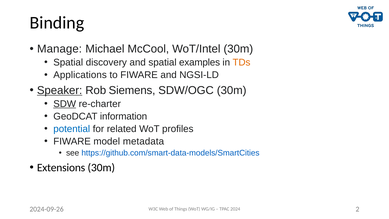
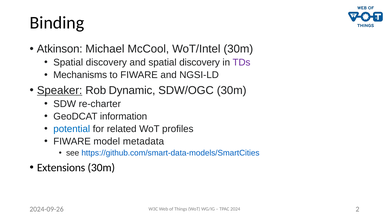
Manage: Manage -> Atkinson (60, 49)
and spatial examples: examples -> discovery (200, 62)
TDs colour: orange -> purple (241, 62)
Applications: Applications -> Mechanisms (80, 75)
Siemens: Siemens -> Dynamic (132, 90)
SDW underline: present -> none (65, 104)
